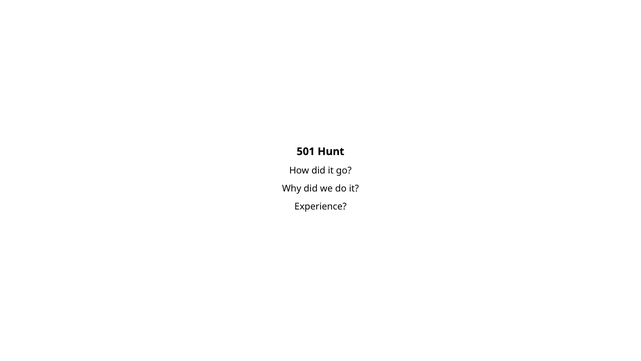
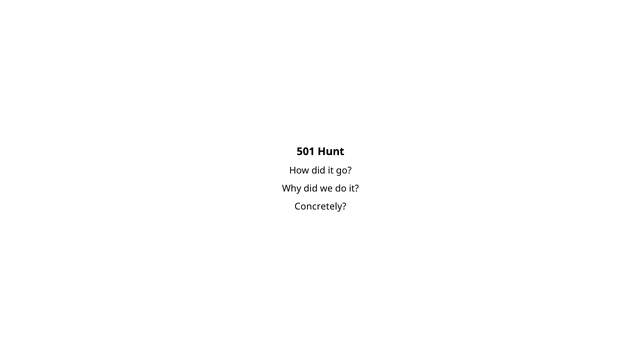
Experience: Experience -> Concretely (320, 207)
